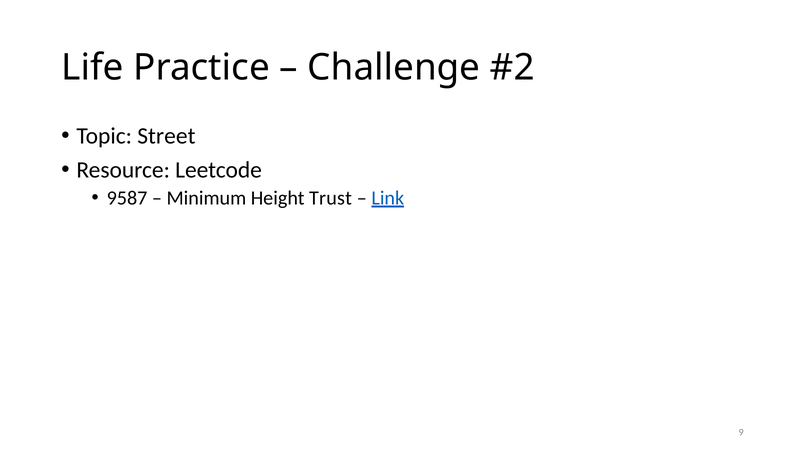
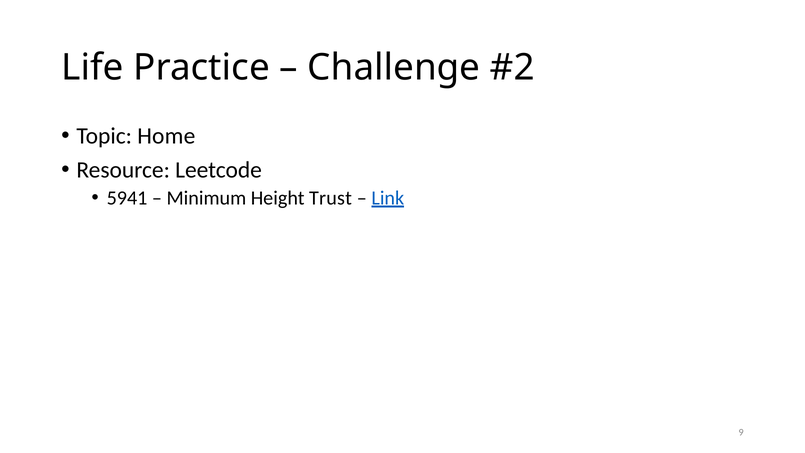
Street: Street -> Home (166, 136)
9587: 9587 -> 5941 (127, 198)
